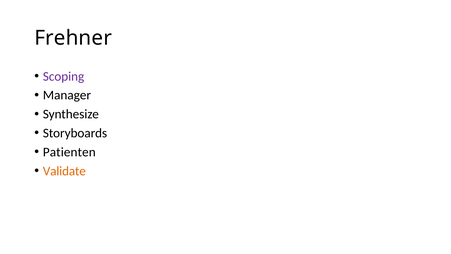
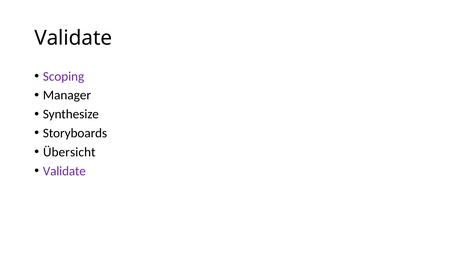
Frehner: Frehner -> Validate (73, 38)
Patienten: Patienten -> Übersicht (69, 152)
Validate colour: orange -> purple (64, 171)
